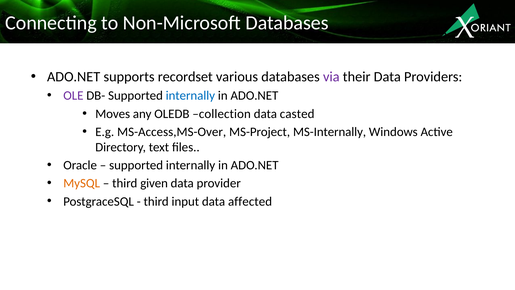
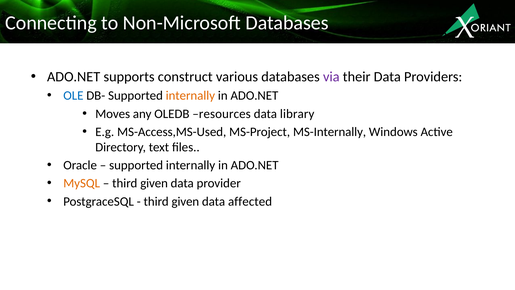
recordset: recordset -> construct (185, 77)
OLE colour: purple -> blue (73, 96)
internally colour: blue -> orange (190, 96)
collection: collection -> resources (222, 114)
casted: casted -> library (297, 114)
MS-Access,MS-Over: MS-Access,MS-Over -> MS-Access,MS-Used (172, 132)
input: input -> given (185, 201)
